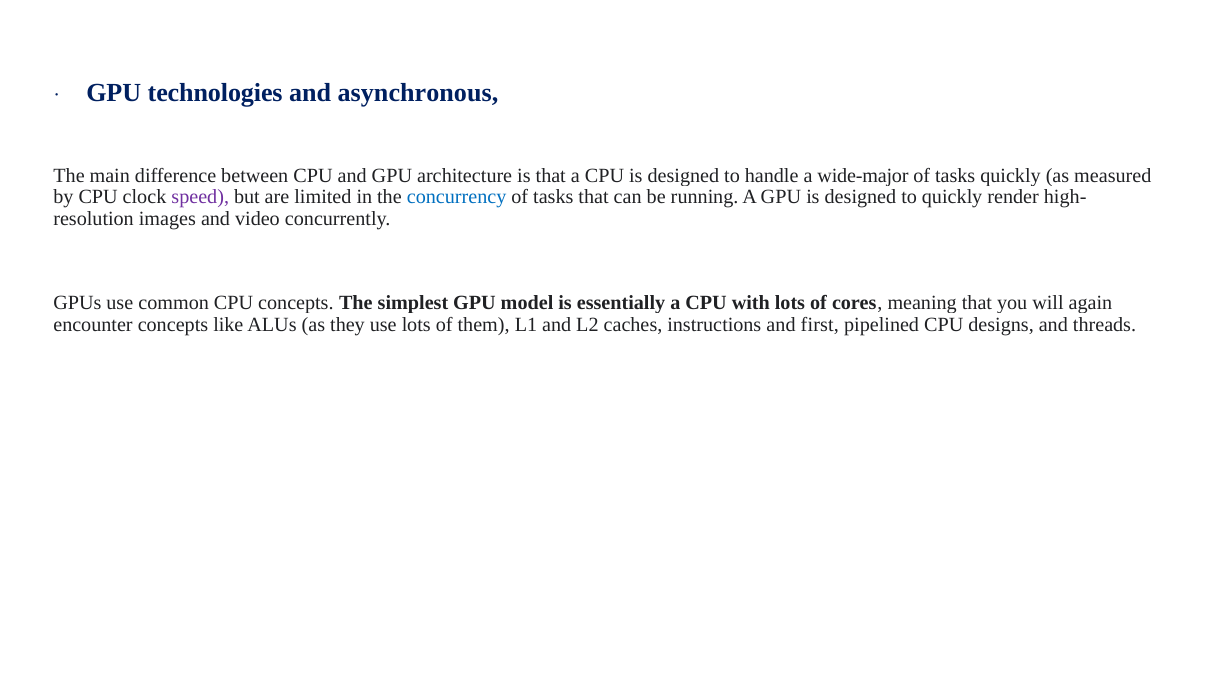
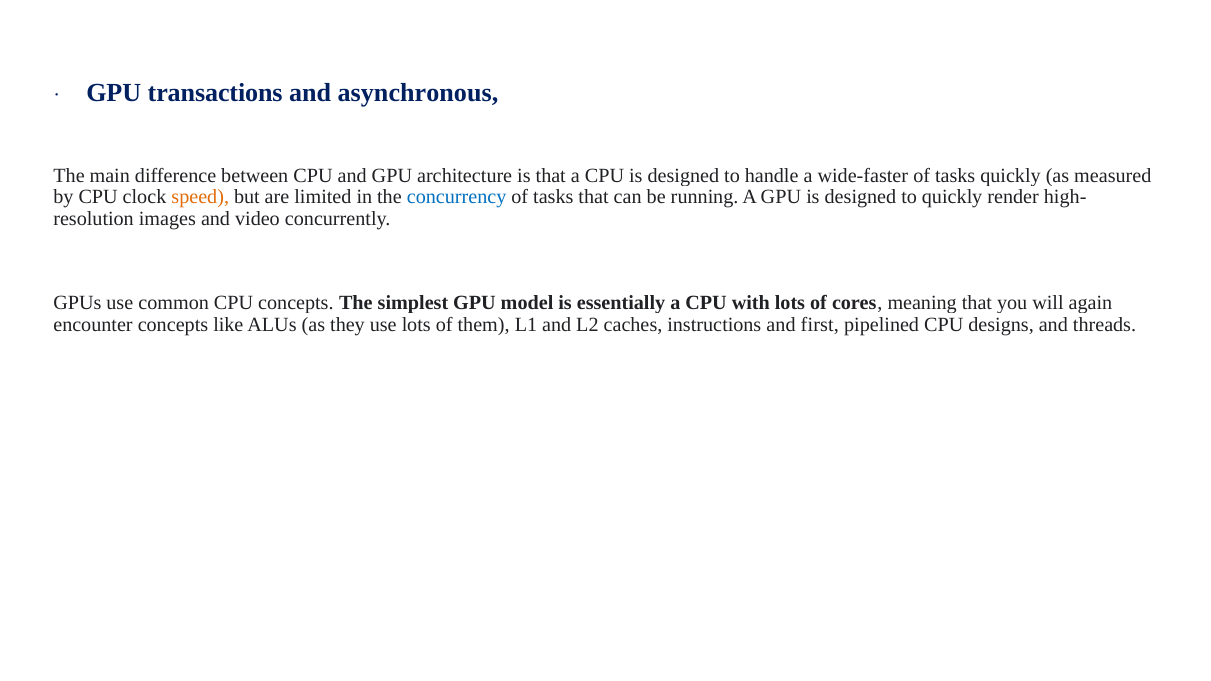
technologies: technologies -> transactions (215, 93)
wide-major: wide-major -> wide-faster (863, 176)
speed colour: purple -> orange (200, 197)
